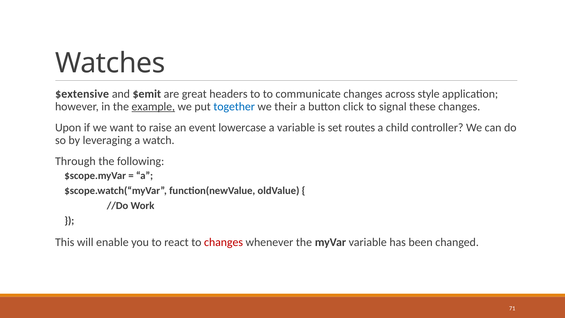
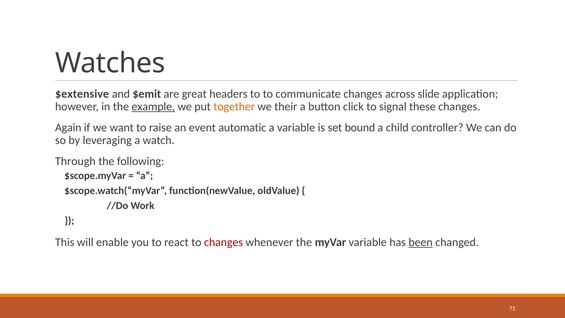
style: style -> slide (429, 94)
together colour: blue -> orange (234, 107)
Upon: Upon -> Again (68, 128)
lowercase: lowercase -> automatic (242, 128)
routes: routes -> bound (360, 128)
been underline: none -> present (421, 242)
